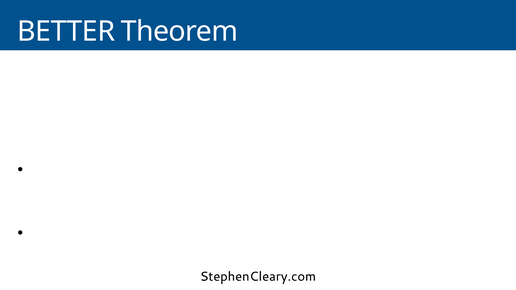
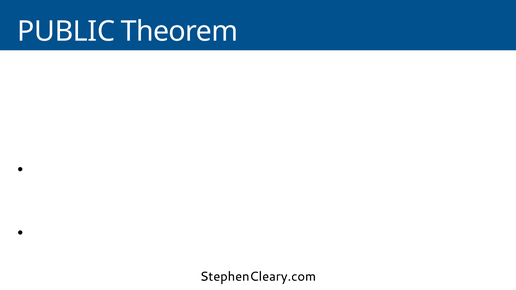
BETTER: BETTER -> PUBLIC (66, 31)
